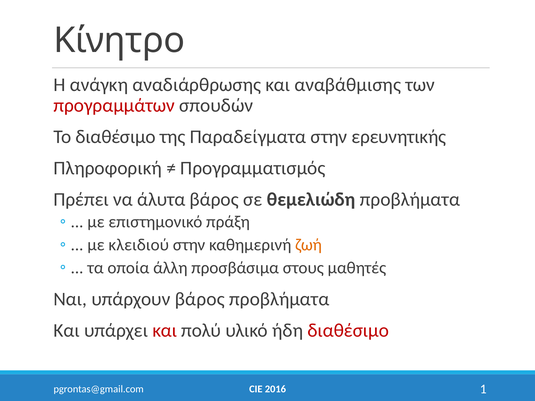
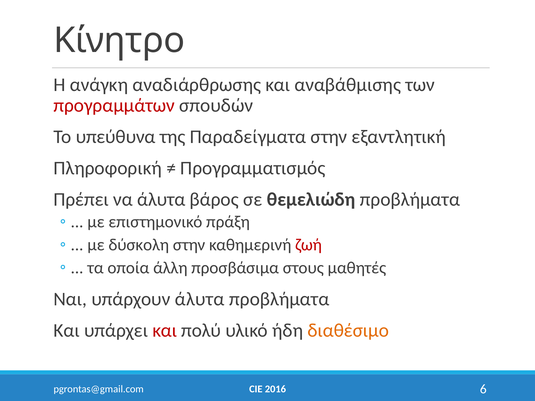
Το διαθέσιμο: διαθέσιμο -> υπεύθυνα (116, 137)
ερευνητικής: ερευνητικής -> εξαντλητική (399, 137)
κλειδιού: κλειδιού -> δύσκολη (139, 245)
ζωή colour: orange -> red (309, 245)
υπάρχουν βάρος: βάρος -> άλυτα (200, 299)
διαθέσιμο colour: red -> orange (348, 331)
1: 1 -> 6 (483, 389)
